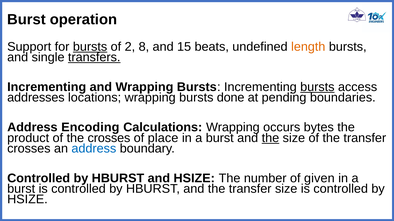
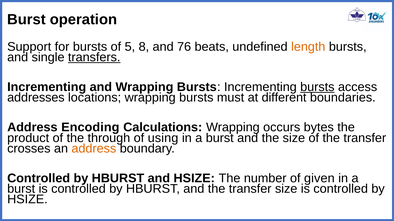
bursts underline: present -> none (90, 47)
2: 2 -> 5 (130, 47)
15: 15 -> 76 (184, 47)
done: done -> must (231, 98)
pending: pending -> different (284, 98)
the crosses: crosses -> through (109, 138)
place: place -> using (163, 138)
the underline: present -> none (270, 138)
address colour: blue -> orange (94, 149)
